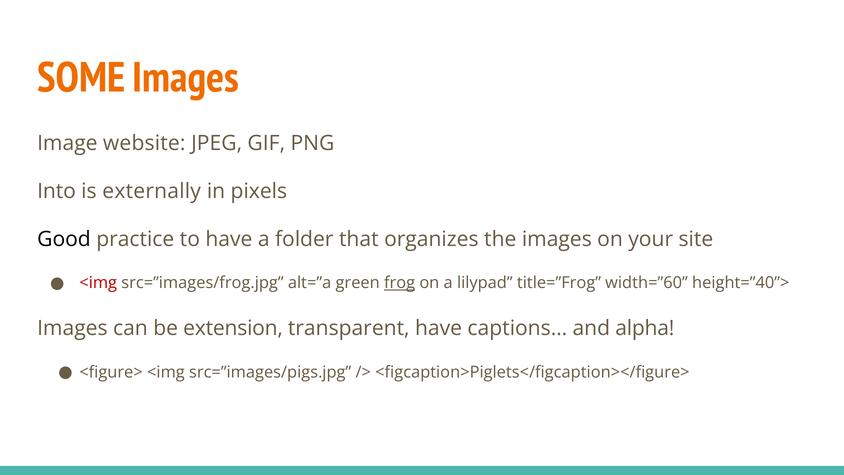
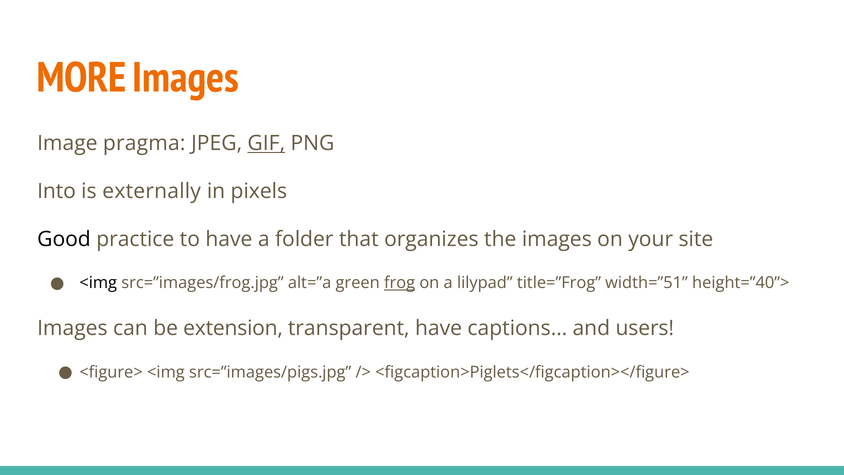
SOME: SOME -> MORE (82, 78)
website: website -> pragma (144, 143)
GIF underline: none -> present (266, 143)
<img colour: red -> black (98, 283)
width=”60: width=”60 -> width=”51 (647, 283)
alpha: alpha -> users (645, 328)
